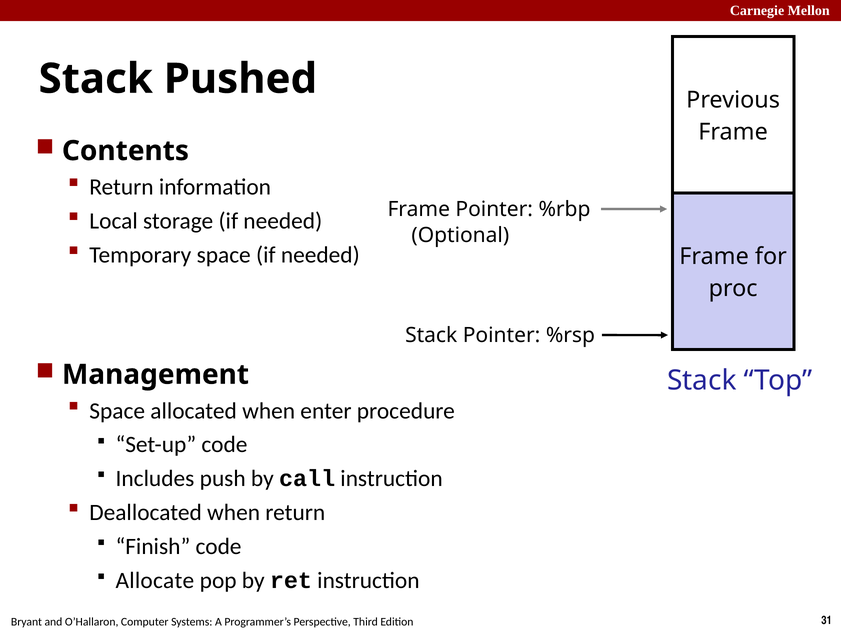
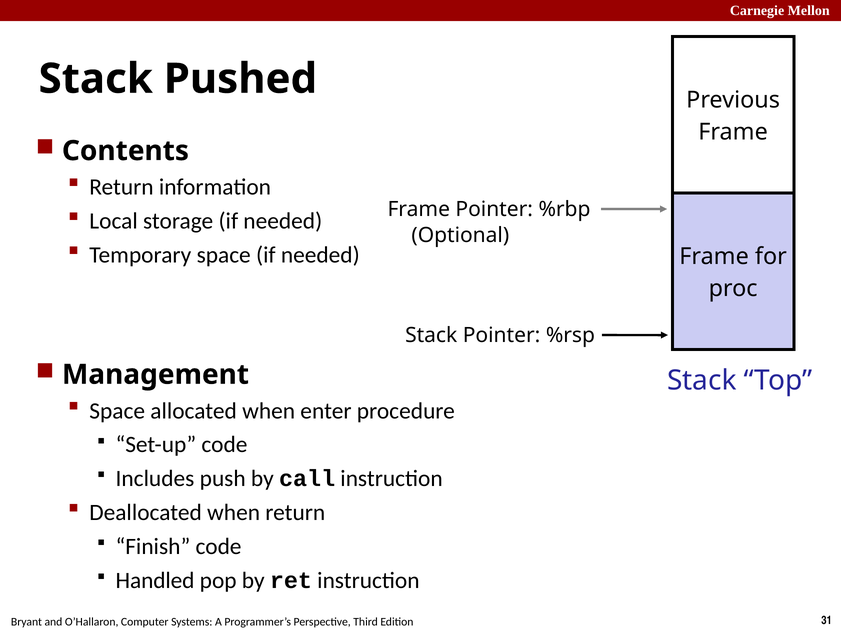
Allocate: Allocate -> Handled (155, 580)
